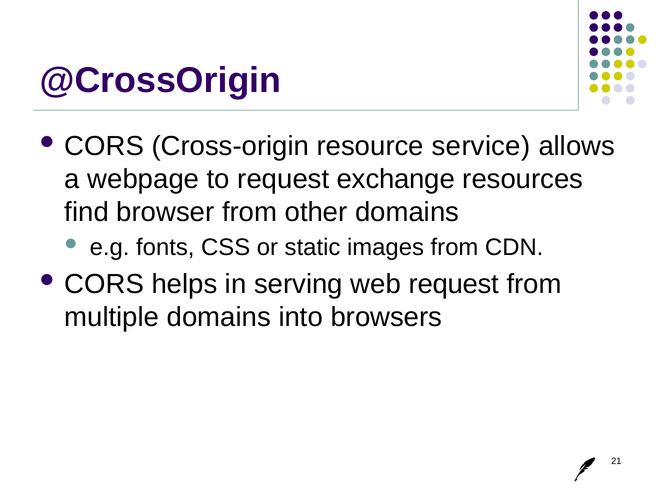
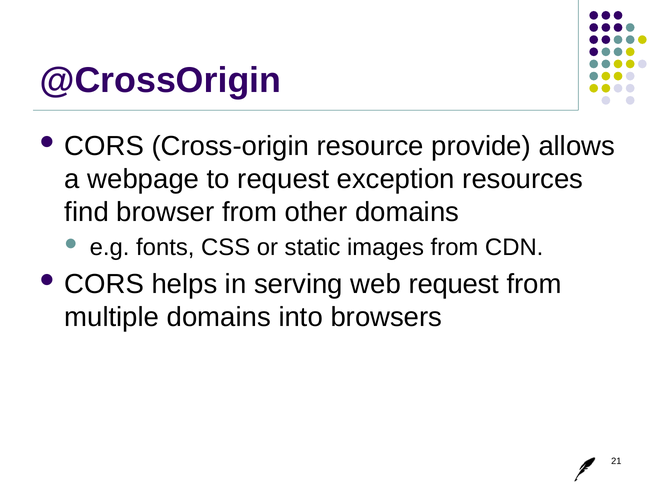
service: service -> provide (481, 146)
exchange: exchange -> exception (396, 179)
